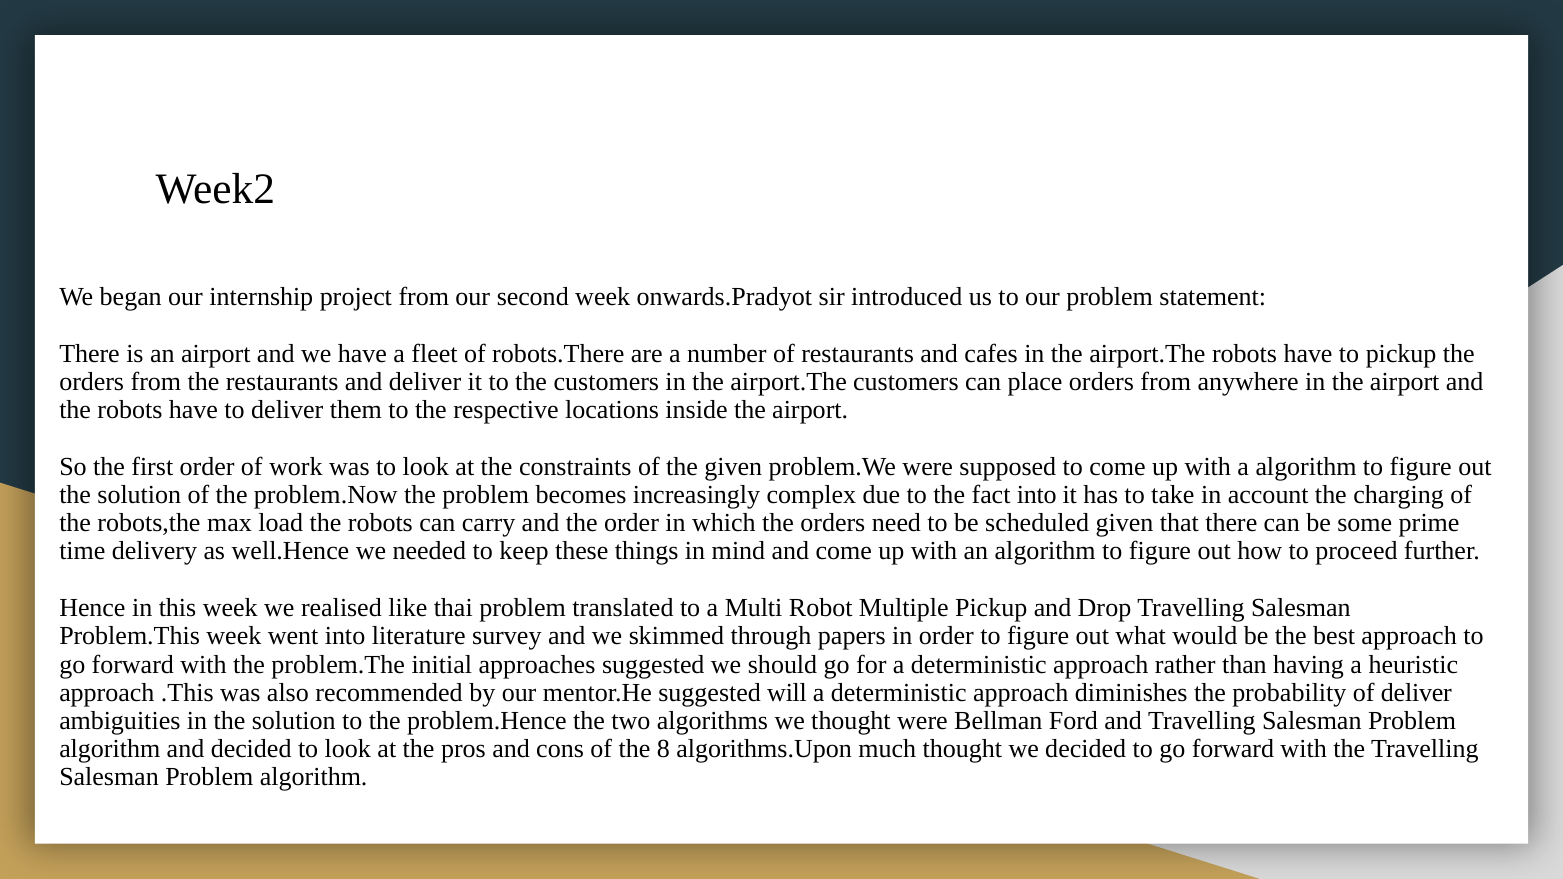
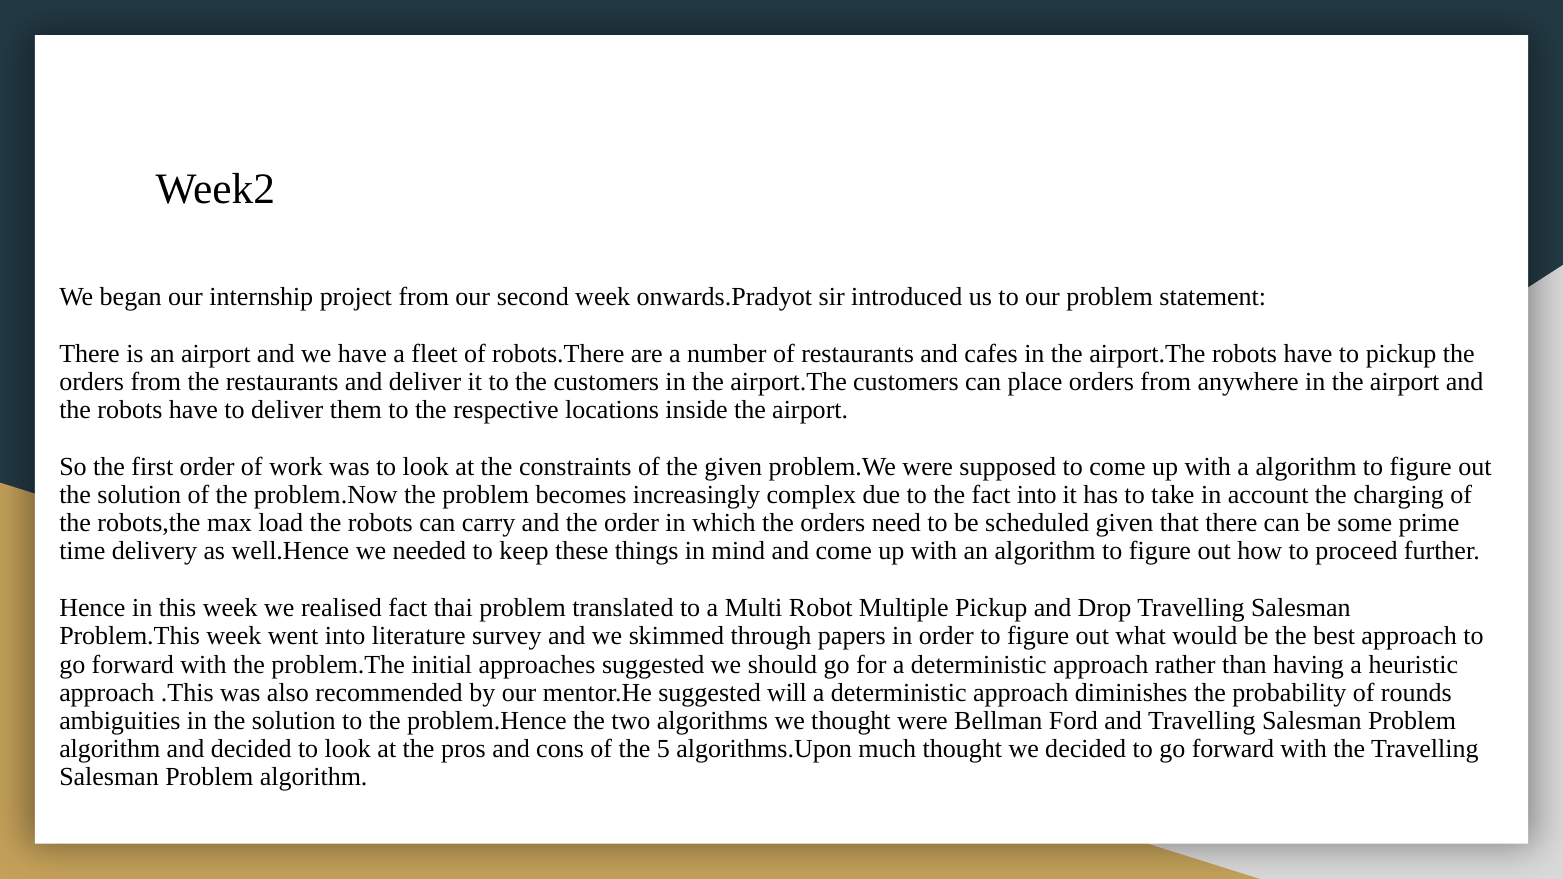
realised like: like -> fact (408, 608)
of deliver: deliver -> rounds (1416, 693)
8: 8 -> 5 (663, 749)
